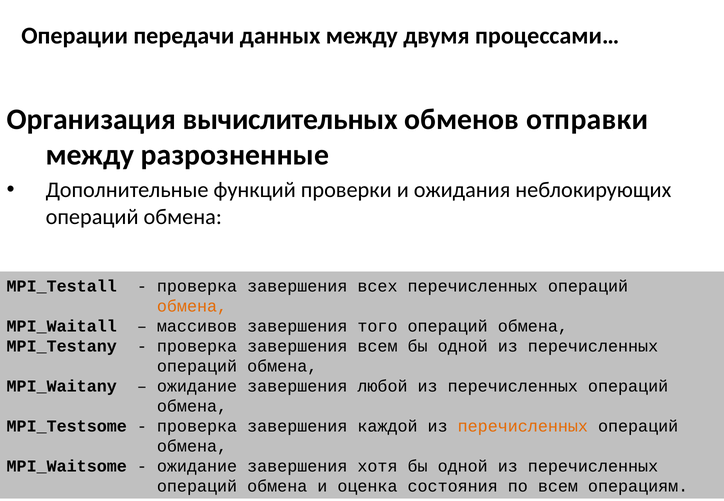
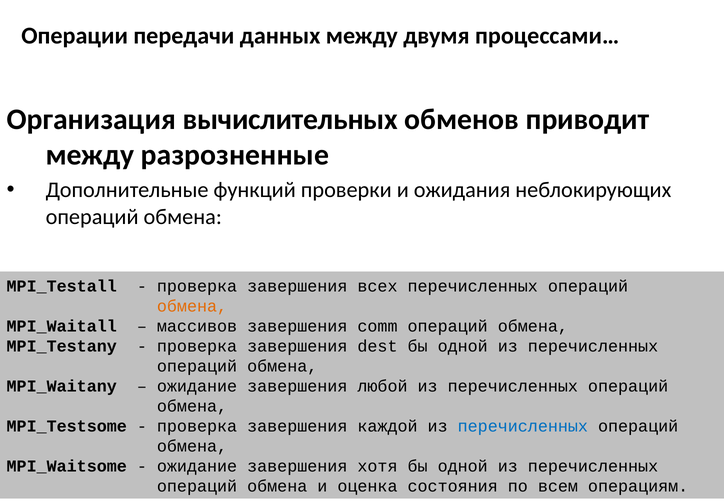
отправки: отправки -> приводит (587, 119)
того: того -> comm (377, 326)
завершения всем: всем -> dest (377, 346)
перечисленных colour: orange -> blue (523, 427)
